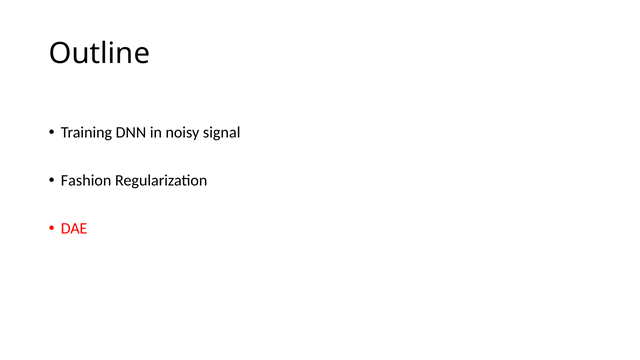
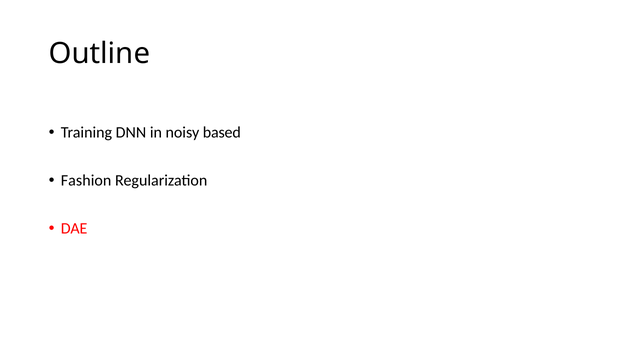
signal: signal -> based (222, 133)
